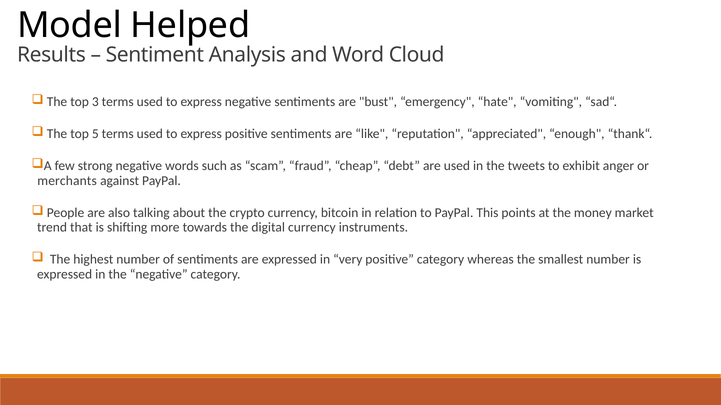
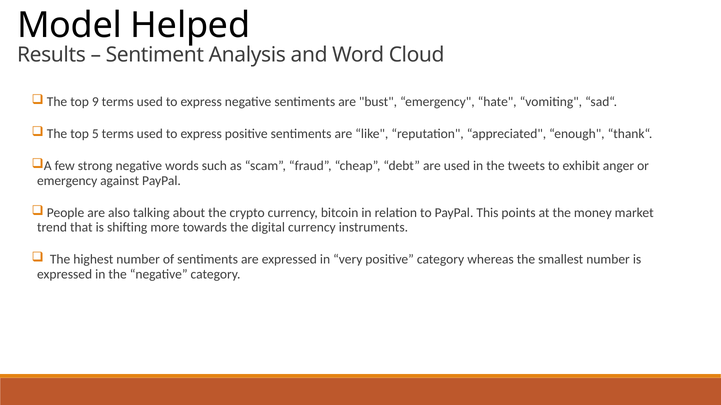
3: 3 -> 9 (95, 102)
merchants: merchants -> emergency (67, 181)
